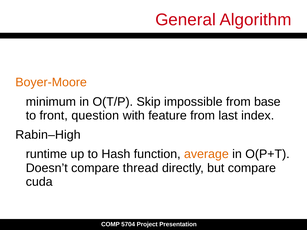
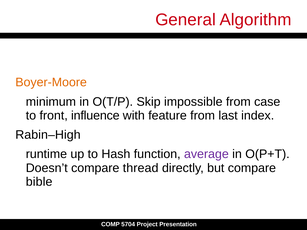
base: base -> case (267, 102)
question: question -> influence (95, 116)
average colour: orange -> purple (206, 154)
cuda: cuda -> bible (39, 182)
